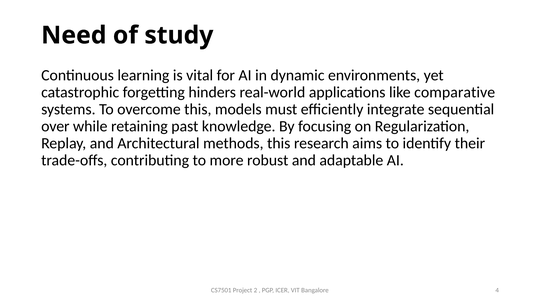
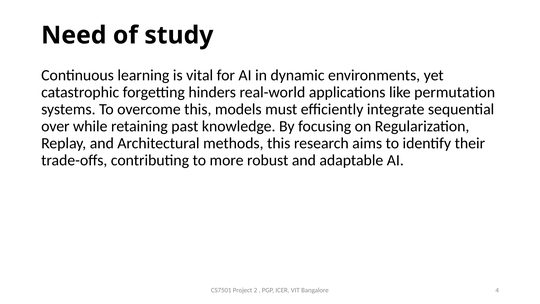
comparative: comparative -> permutation (455, 92)
